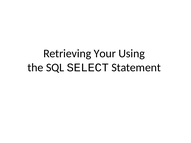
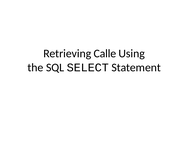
Your: Your -> Calle (105, 54)
